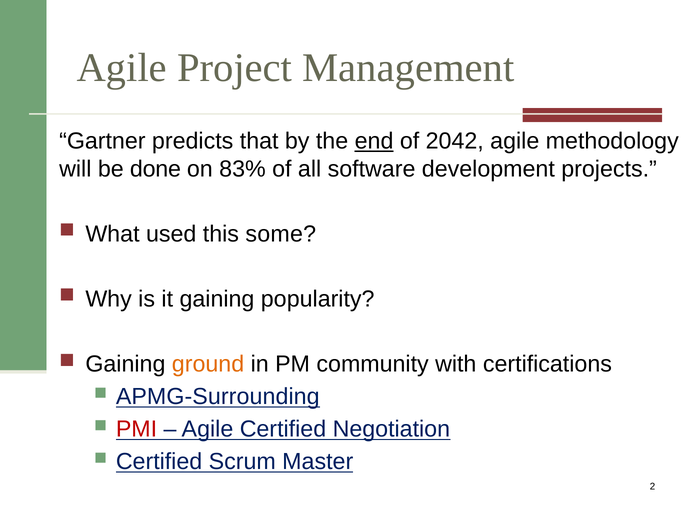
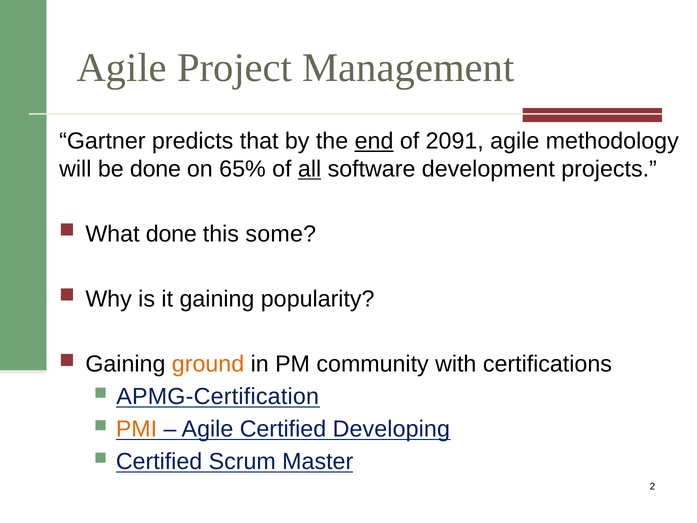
2042: 2042 -> 2091 (455, 141)
83%: 83% -> 65% (243, 169)
all underline: none -> present (310, 169)
What used: used -> done (171, 234)
APMG-Surrounding: APMG-Surrounding -> APMG-Certification (218, 397)
PMI colour: red -> orange (137, 429)
Negotiation: Negotiation -> Developing (391, 429)
